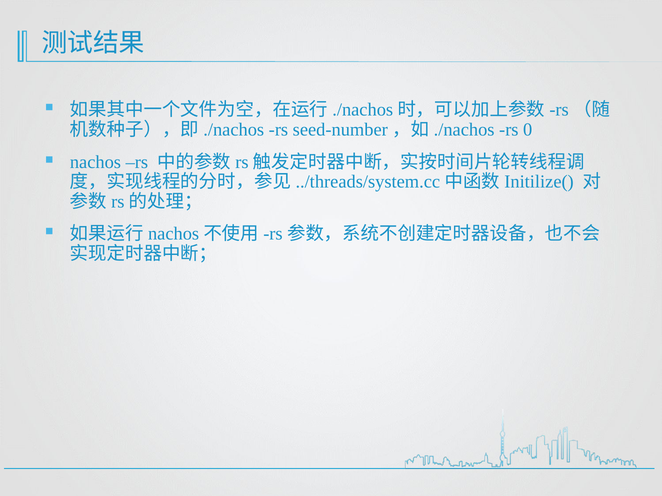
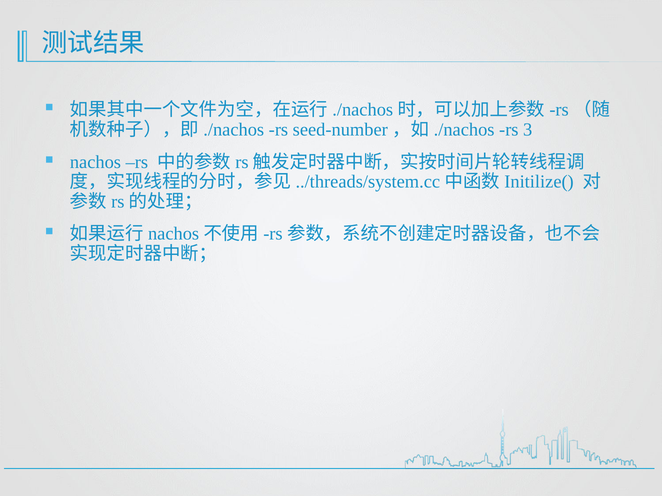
0: 0 -> 3 (528, 130)
